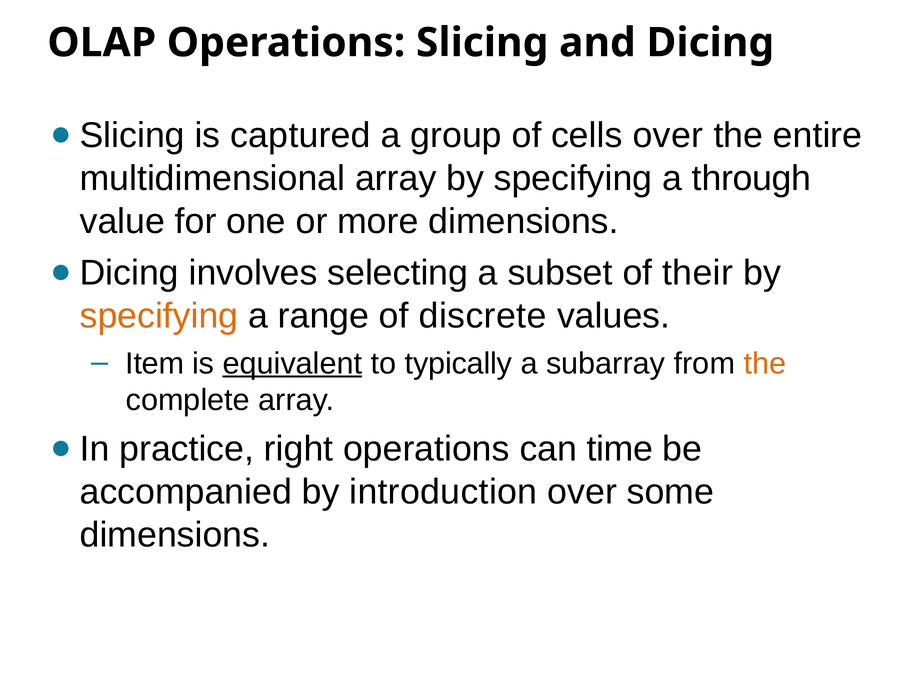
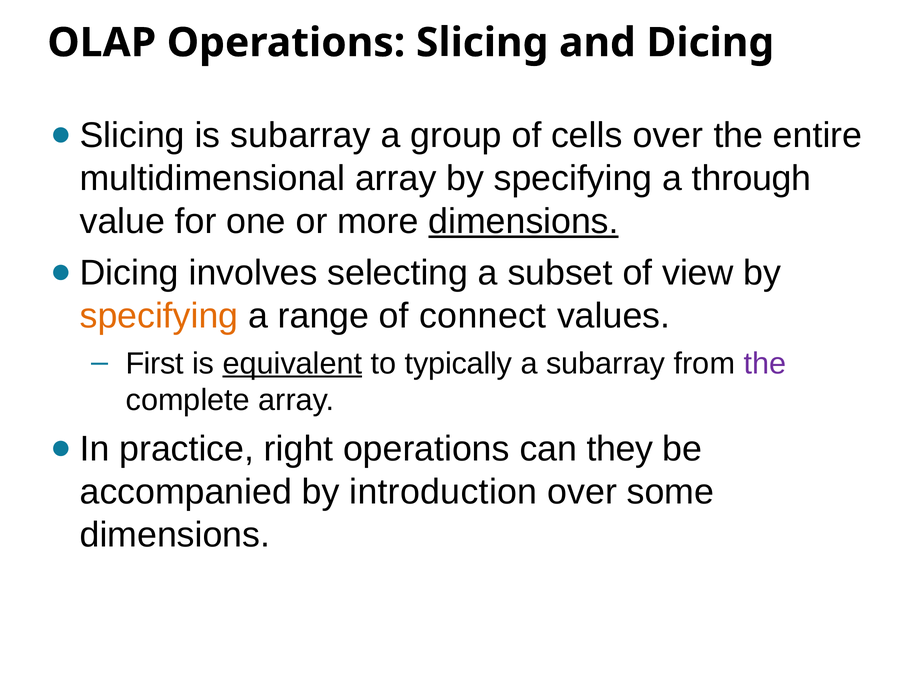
is captured: captured -> subarray (301, 136)
dimensions underline: none -> present (524, 221)
their: their -> view (698, 273)
discrete: discrete -> connect (483, 316)
Item: Item -> First (155, 364)
the colour: orange -> purple (765, 364)
time: time -> they (620, 449)
